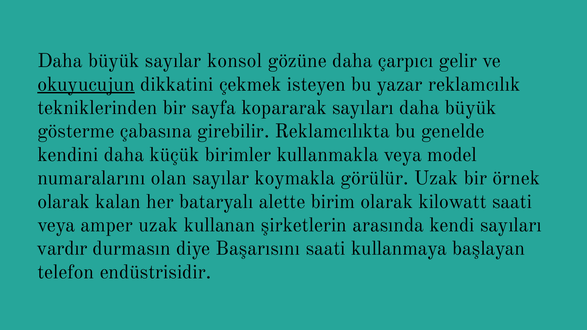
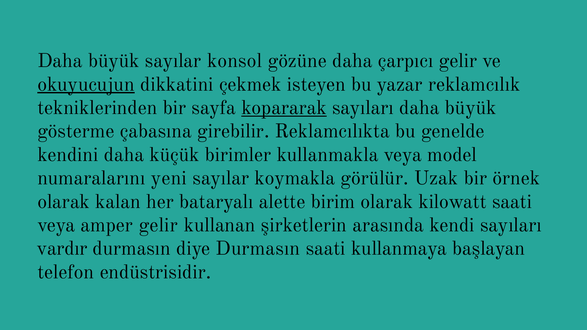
kopararak underline: none -> present (284, 108)
olan: olan -> yeni (169, 178)
amper uzak: uzak -> gelir (158, 225)
diye Başarısını: Başarısını -> Durmasın (258, 249)
